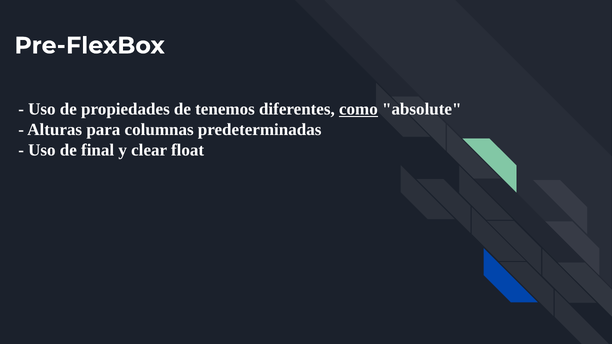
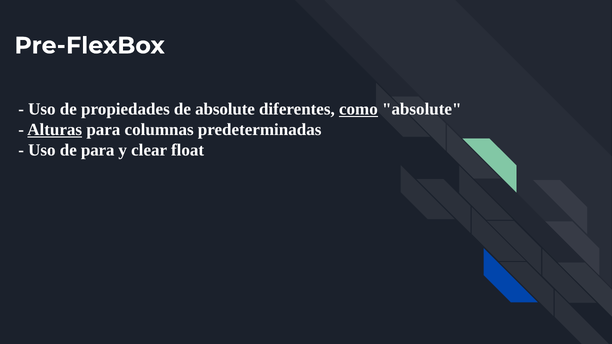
de tenemos: tenemos -> absolute (225, 109)
Alturas underline: none -> present (55, 130)
de final: final -> para (98, 150)
